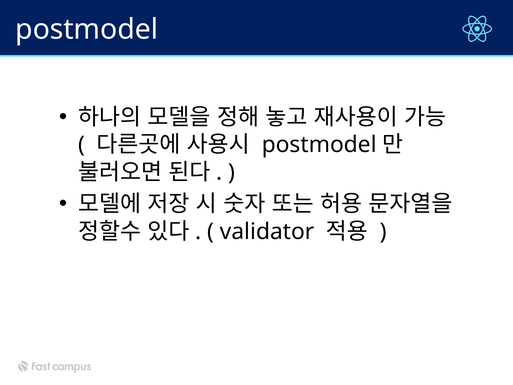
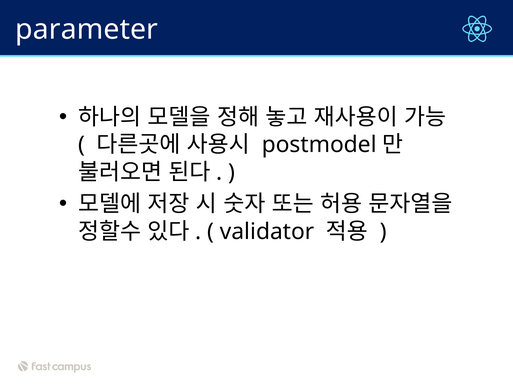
postmodel: postmodel -> parameter (87, 29)
